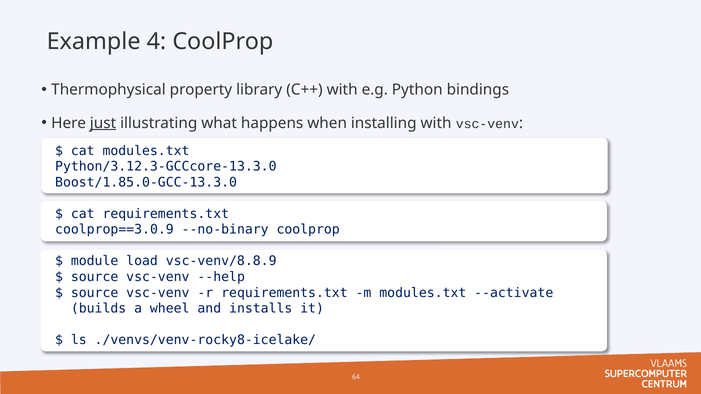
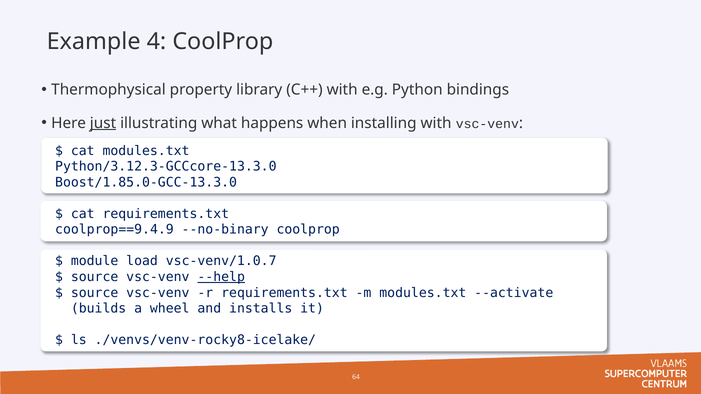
coolprop==3.0.9: coolprop==3.0.9 -> coolprop==9.4.9 (114, 230)
vsc-venv/8.8.9: vsc-venv/8.8.9 -> vsc-venv/1.0.7 (221, 261)
--help underline: none -> present (221, 277)
